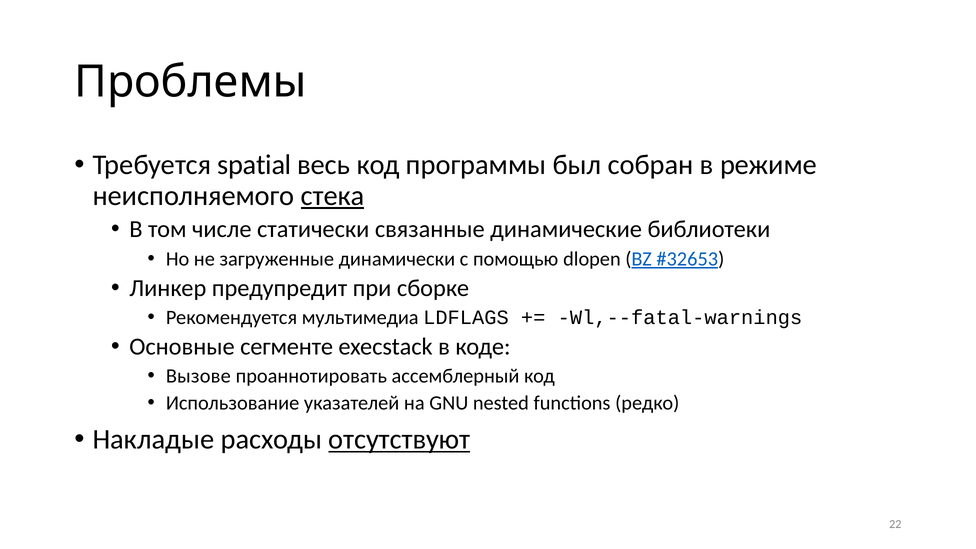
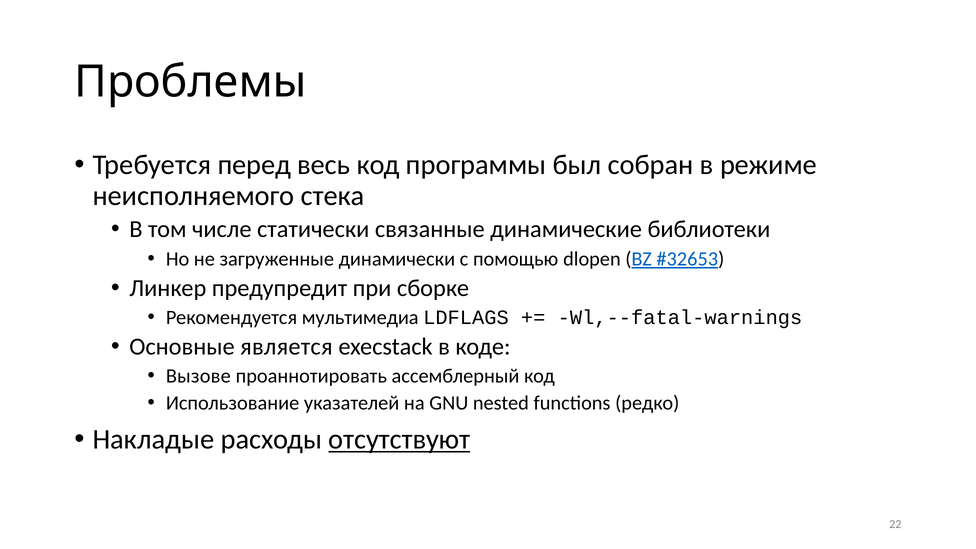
spatial: spatial -> перед (254, 165)
стека underline: present -> none (333, 196)
сегменте: сегменте -> является (286, 347)
